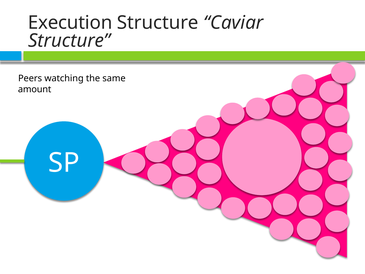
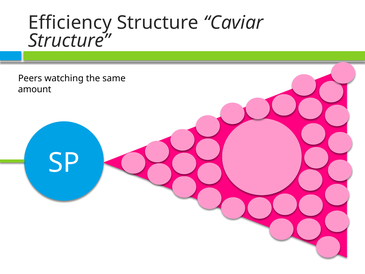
Execution: Execution -> Efficiency (70, 23)
